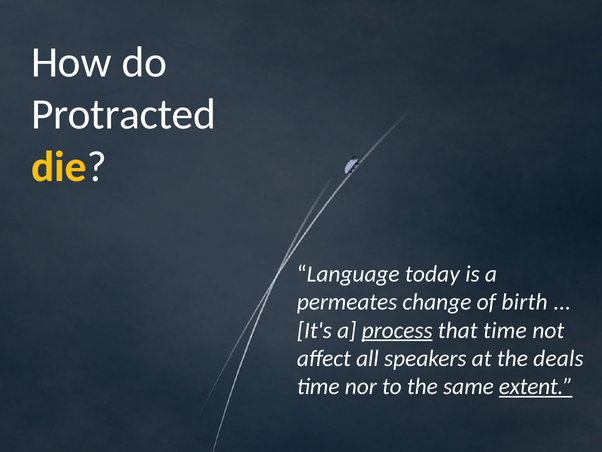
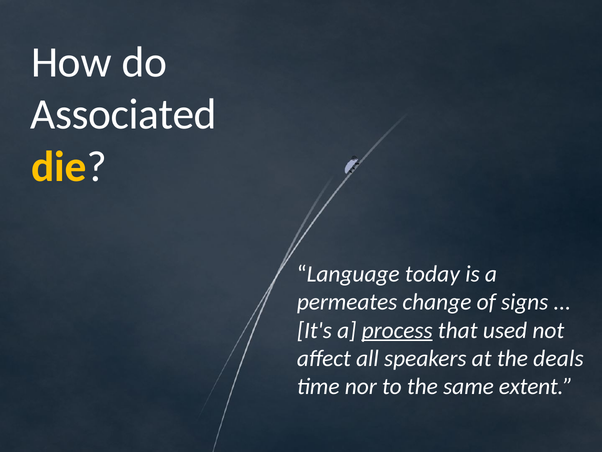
Protracted: Protracted -> Associated (123, 114)
birth: birth -> signs (525, 302)
that time: time -> used (505, 330)
extent underline: present -> none (536, 386)
